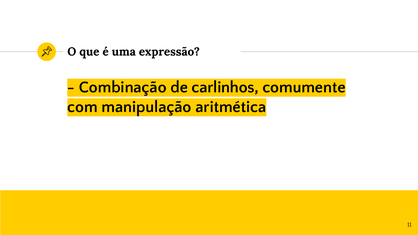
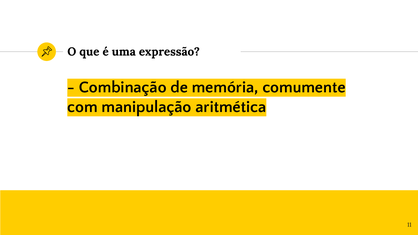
carlinhos: carlinhos -> memória (225, 87)
